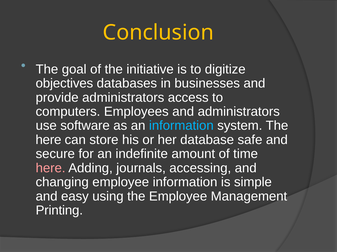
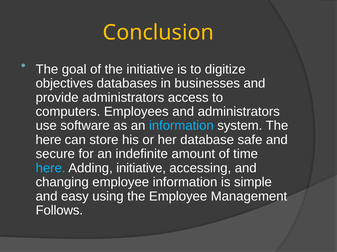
here colour: pink -> light blue (51, 169)
Adding journals: journals -> initiative (141, 169)
Printing: Printing -> Follows (59, 211)
